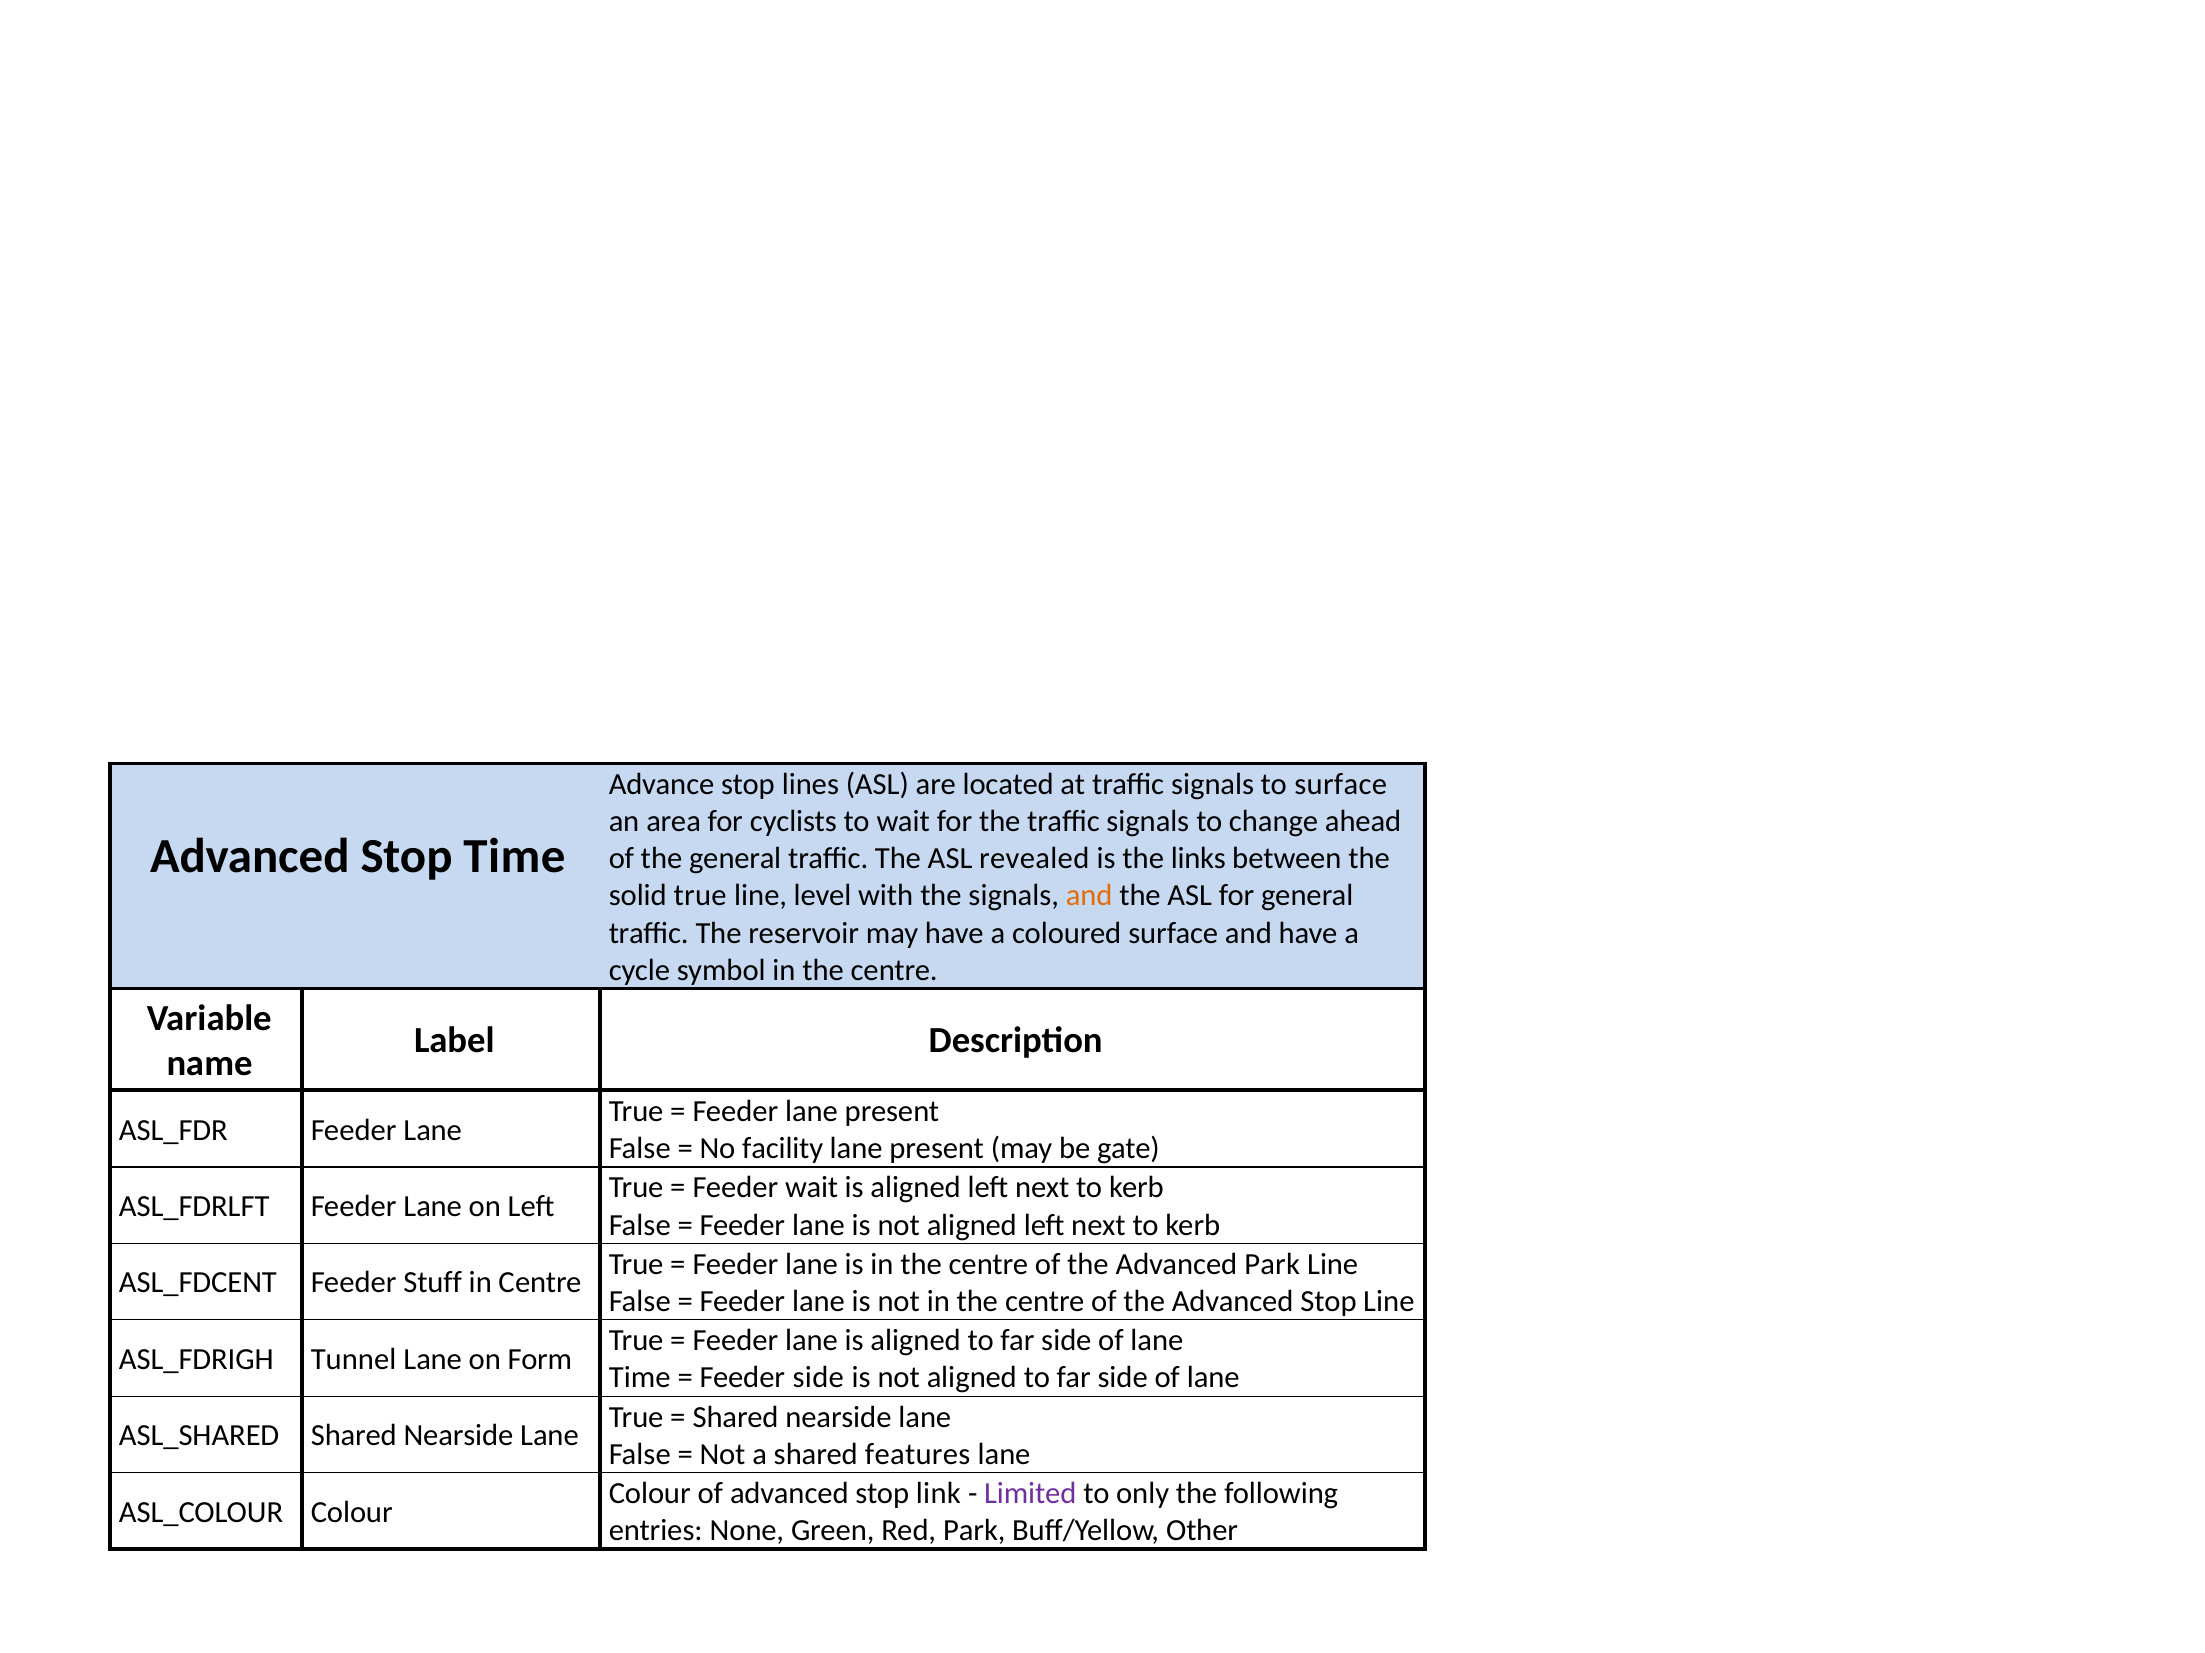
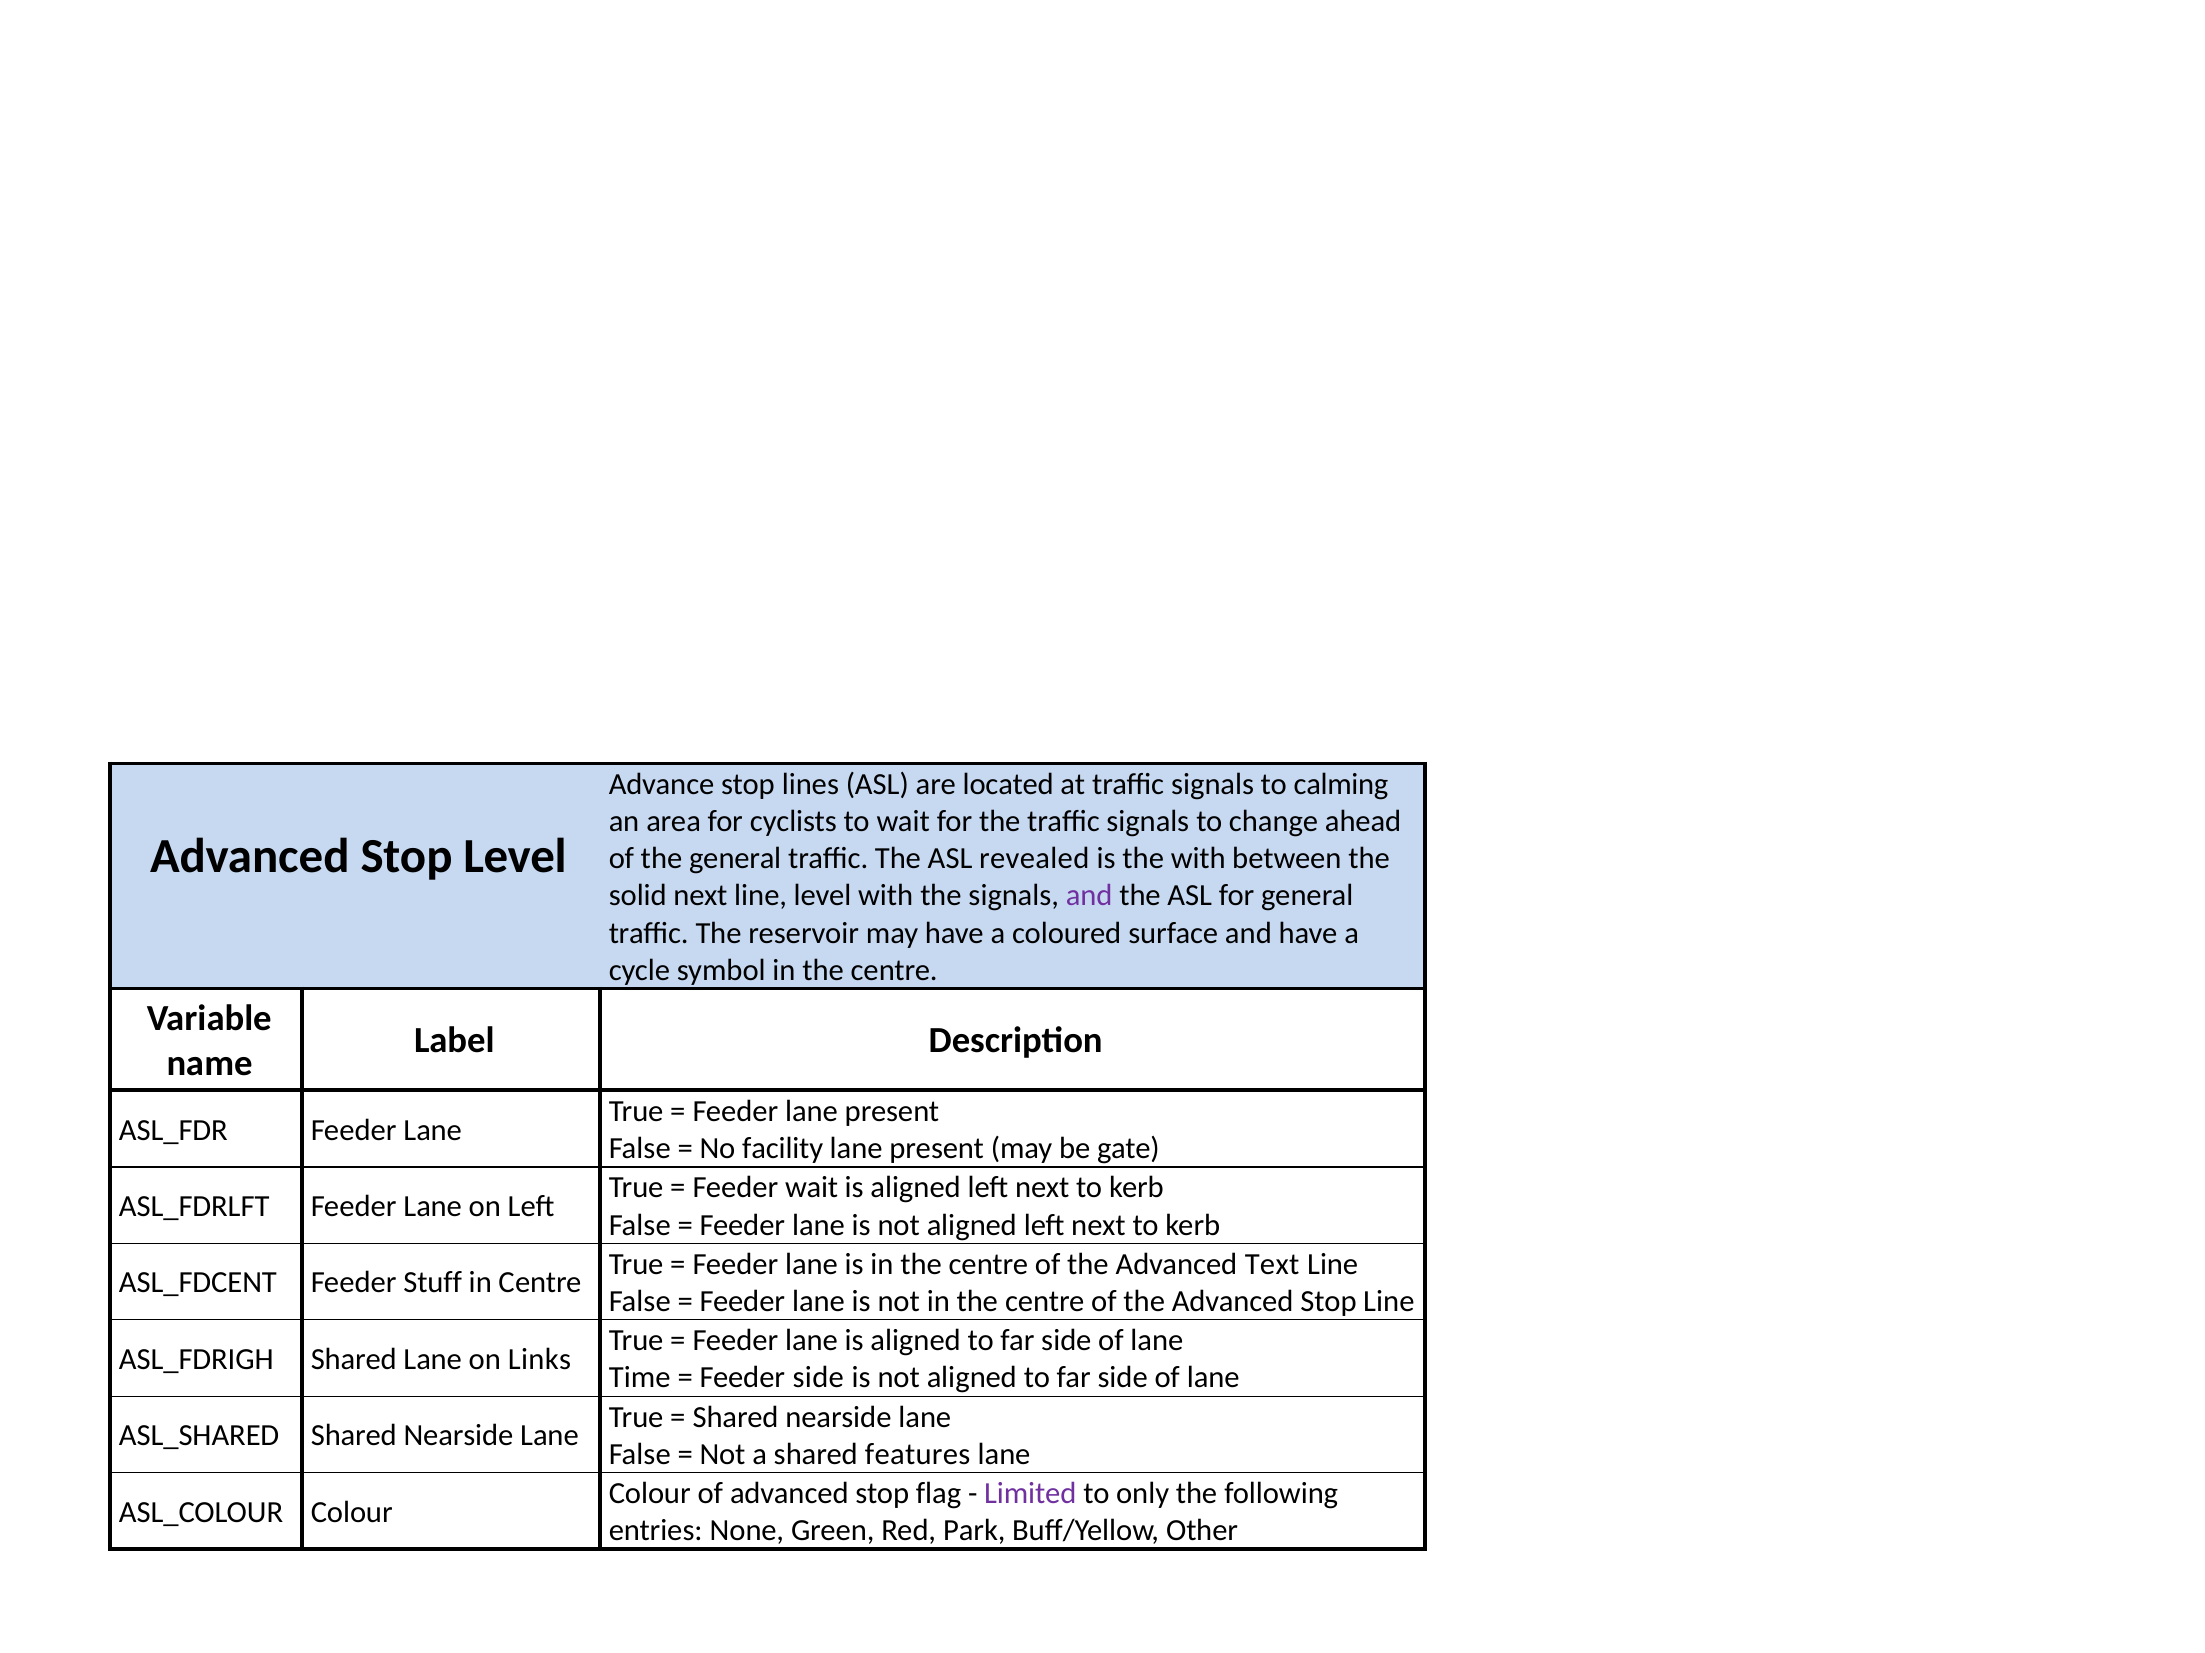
to surface: surface -> calming (1341, 785)
Stop Time: Time -> Level (515, 856)
the links: links -> with (1198, 859)
solid true: true -> next (700, 896)
and colour: orange -> purple (1089, 896)
Advanced Park: Park -> Text (1272, 1265)
Tunnel: Tunnel -> Shared (354, 1360)
Form: Form -> Links (540, 1360)
link: link -> flag (939, 1494)
